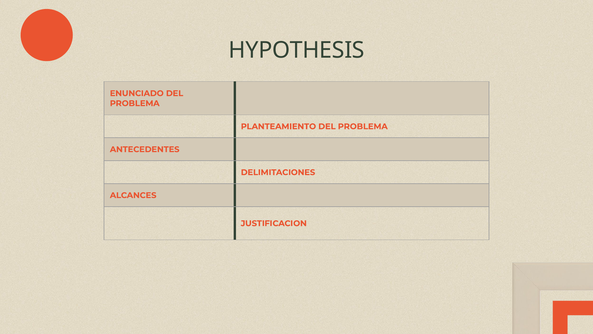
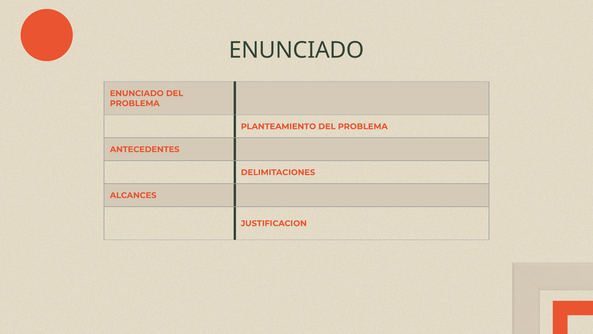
HYPOTHESIS: HYPOTHESIS -> ENUNCIADO (297, 50)
